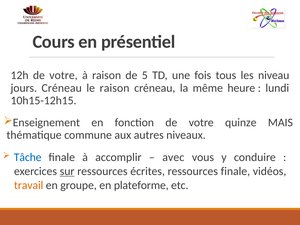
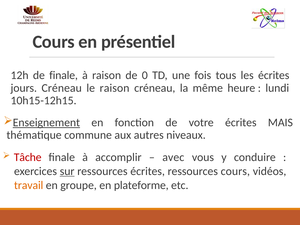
12h de votre: votre -> finale (64, 75)
5: 5 -> 0 (145, 75)
les niveau: niveau -> écrites (274, 75)
Enseignement underline: none -> present (46, 123)
votre quinze: quinze -> écrites (241, 123)
Tâche colour: blue -> red (28, 157)
ressources finale: finale -> cours (235, 171)
